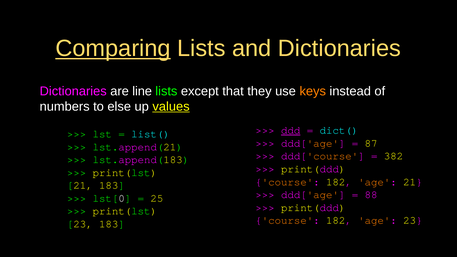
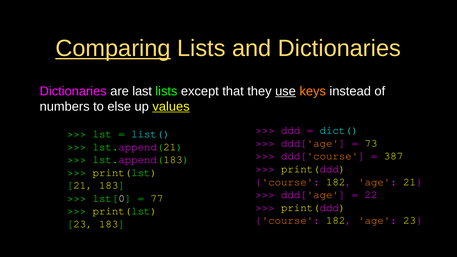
line: line -> last (142, 91)
use underline: none -> present (286, 91)
ddd underline: present -> none (291, 130)
87: 87 -> 73 (371, 143)
382: 382 -> 387 (394, 156)
88: 88 -> 22 (371, 195)
25: 25 -> 77 (157, 198)
